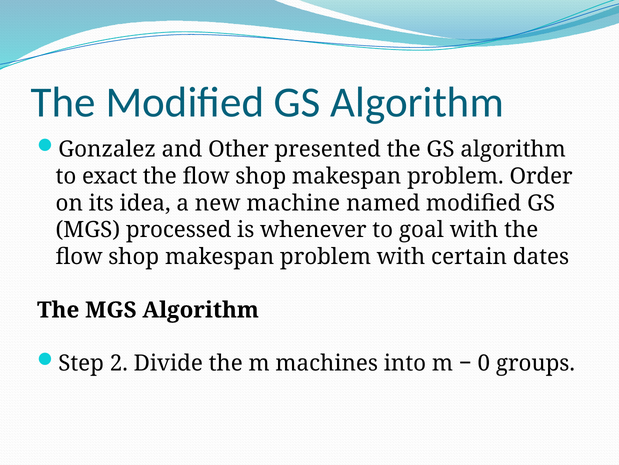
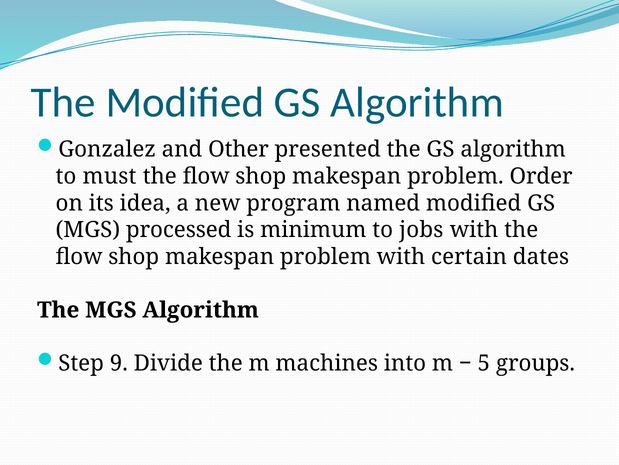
exact: exact -> must (110, 176)
machine: machine -> program (293, 203)
whenever: whenever -> minimum (313, 230)
goal: goal -> jobs (421, 230)
2: 2 -> 9 (119, 363)
0: 0 -> 5 (484, 363)
